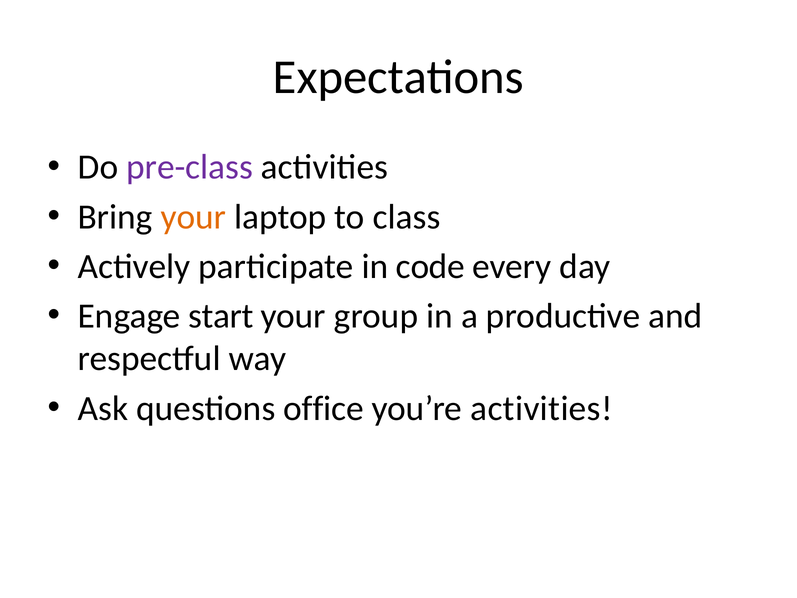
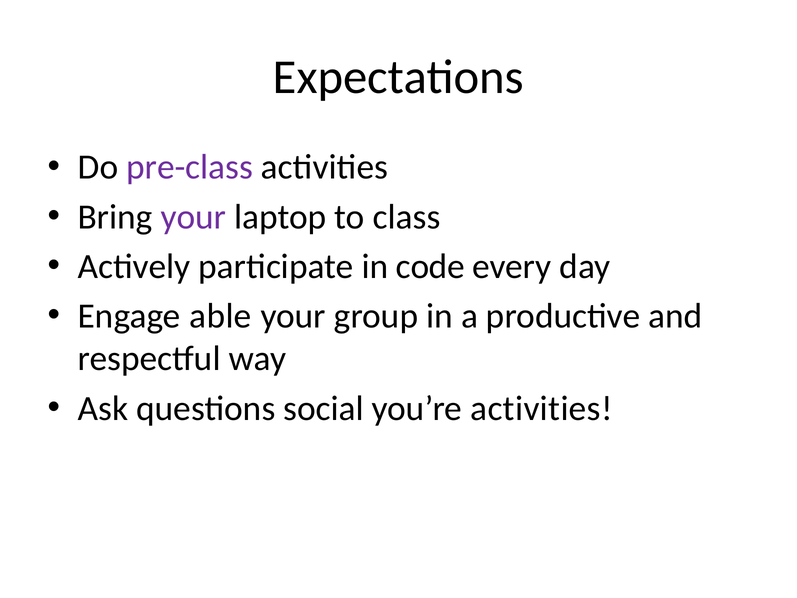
your colour: orange -> purple (193, 217)
start: start -> able (220, 316)
office: office -> social (324, 408)
